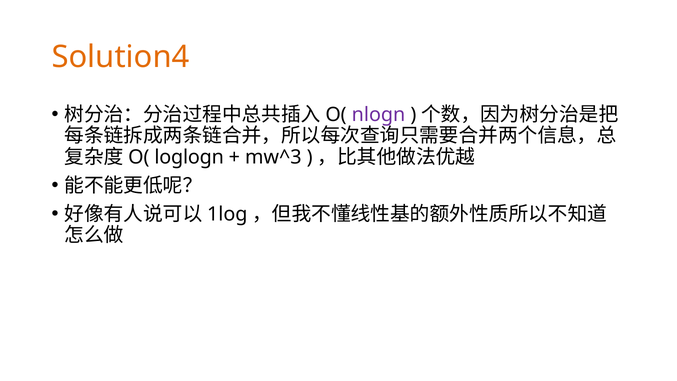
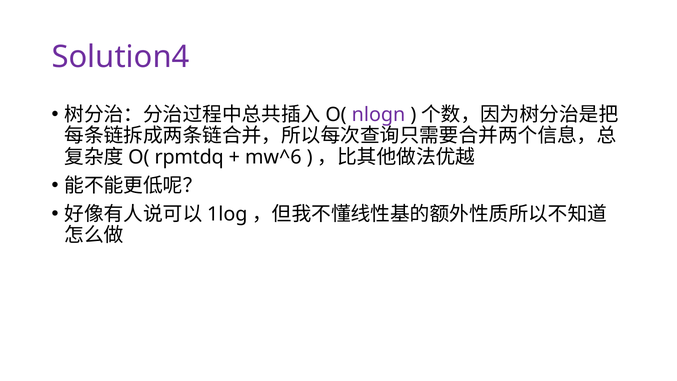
Solution4 colour: orange -> purple (121, 57)
loglogn: loglogn -> rpmtdq (189, 157)
mw^3: mw^3 -> mw^6 (273, 157)
